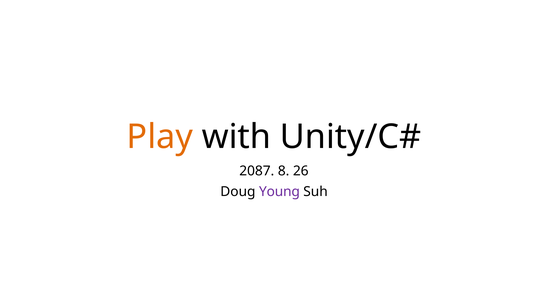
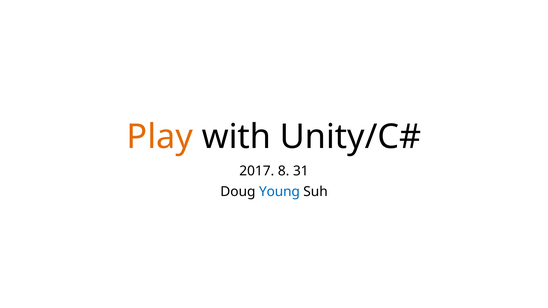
2087: 2087 -> 2017 (257, 171)
26: 26 -> 31 (301, 171)
Young colour: purple -> blue (279, 192)
